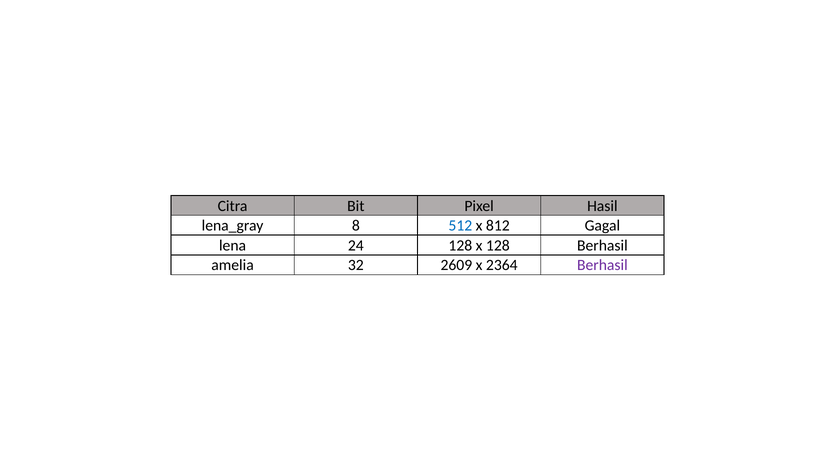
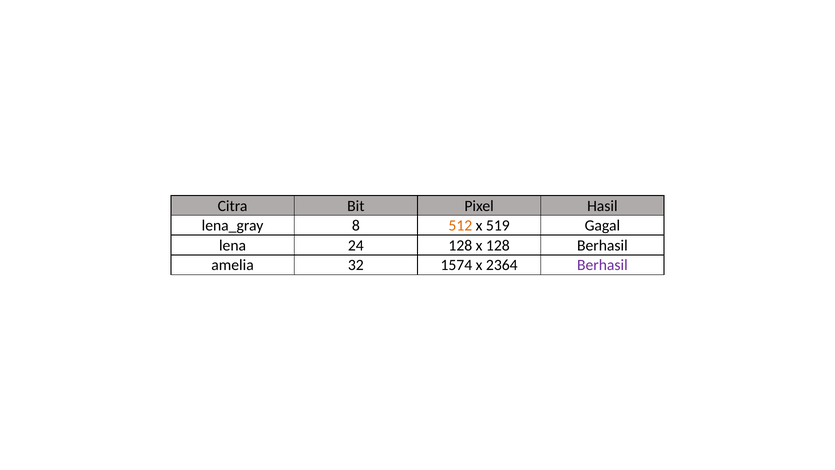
512 colour: blue -> orange (460, 226)
812: 812 -> 519 (498, 226)
2609: 2609 -> 1574 (456, 265)
